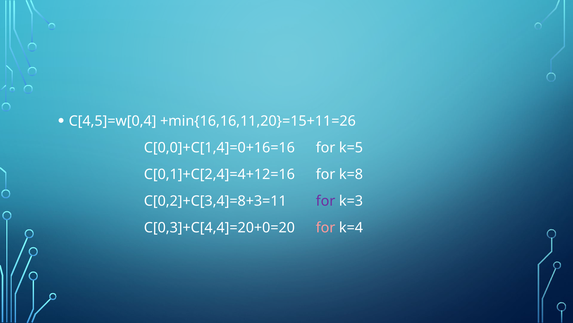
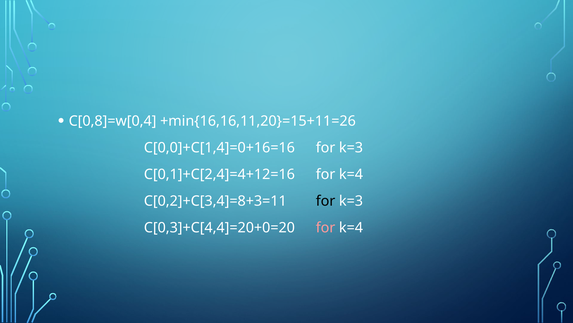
C[4,5]=w[0,4: C[4,5]=w[0,4 -> C[0,8]=w[0,4 (113, 121)
C[0,0]+C[1,4]=0+16=16 for k=5: k=5 -> k=3 (351, 148)
C[0,1]+C[2,4]=4+12=16 for k=8: k=8 -> k=4 (351, 174)
for colour: purple -> black (326, 201)
